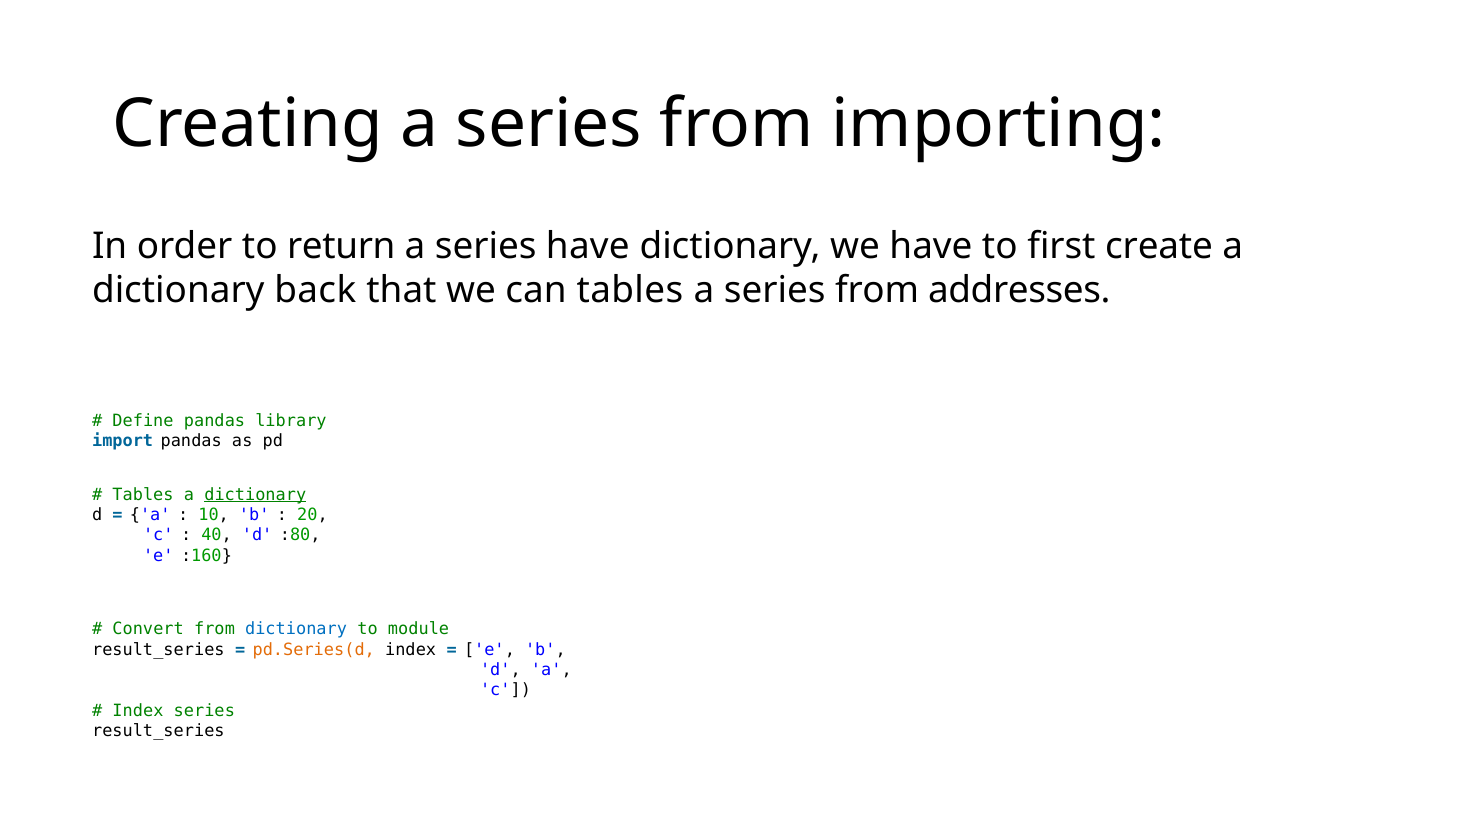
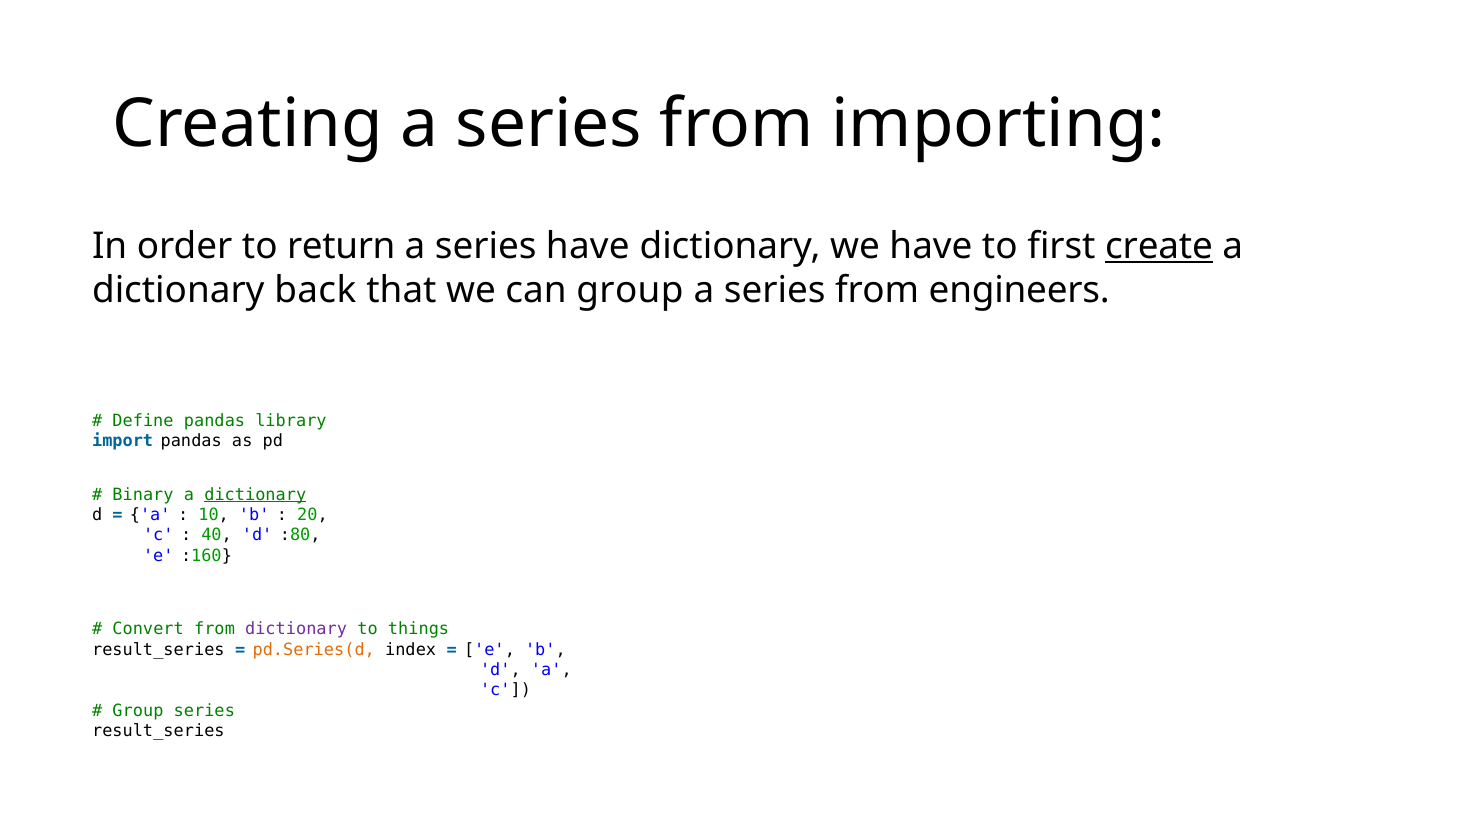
create underline: none -> present (1159, 246)
can tables: tables -> group (630, 290)
addresses: addresses -> engineers (1019, 290)
Tables: Tables -> Binary (143, 494)
dictionary colour: blue -> purple (296, 629)
module: module -> things (419, 629)
Index: Index -> Group (138, 710)
